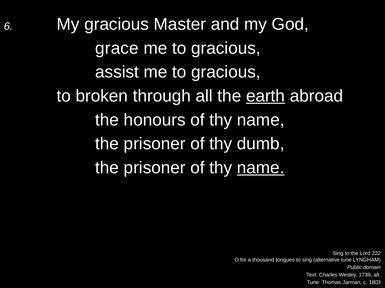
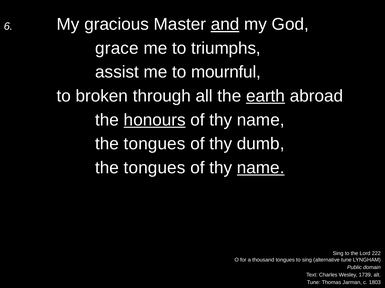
and underline: none -> present (225, 24)
gracious: gracious -> triumphs (226, 48)
assist me to gracious: gracious -> mournful (226, 72)
honours underline: none -> present (155, 120)
prisoner: prisoner -> tongues (155, 144)
prisoner: prisoner -> tongues (155, 168)
